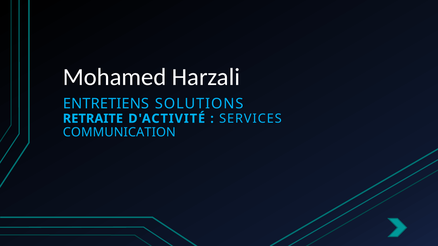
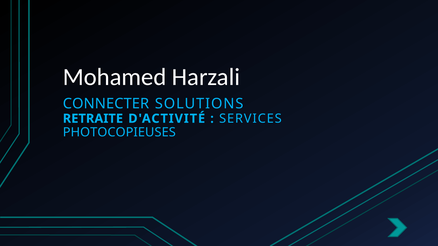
ENTRETIENS: ENTRETIENS -> CONNECTER (106, 104)
COMMUNICATION: COMMUNICATION -> PHOTOCOPIEUSES (119, 133)
